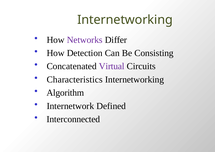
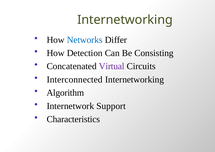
Networks colour: purple -> blue (85, 40)
Characteristics: Characteristics -> Interconnected (75, 80)
Defined: Defined -> Support (111, 106)
Interconnected: Interconnected -> Characteristics (73, 119)
